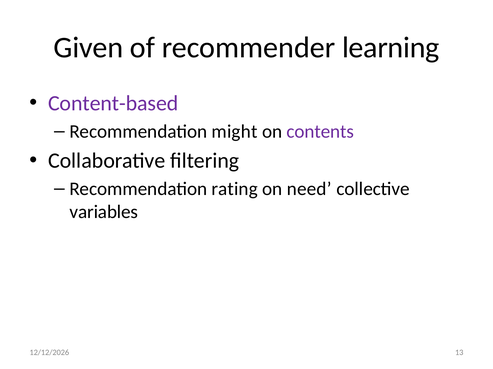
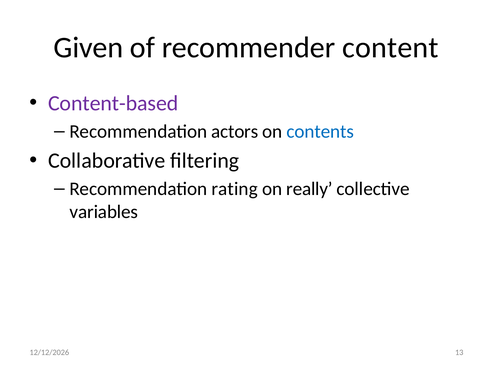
learning: learning -> content (390, 48)
might: might -> actors (235, 132)
contents colour: purple -> blue (320, 132)
need: need -> really (309, 189)
